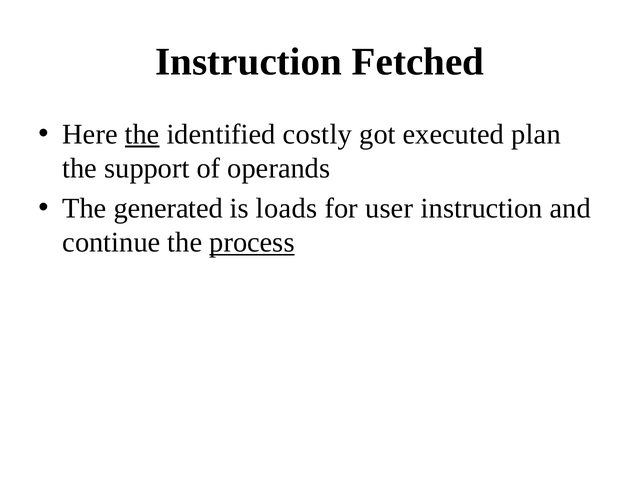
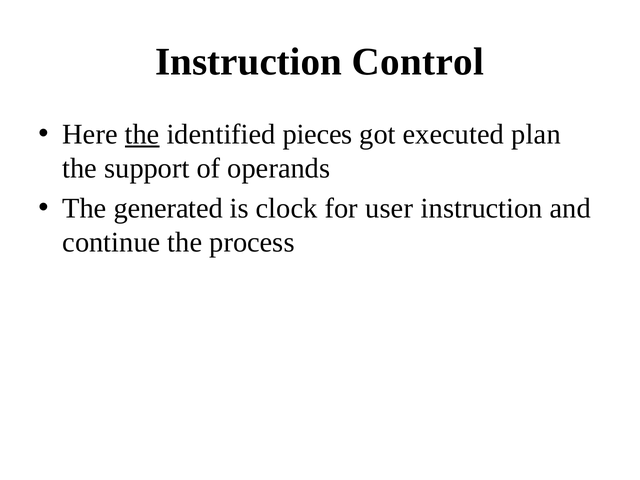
Fetched: Fetched -> Control (418, 62)
costly: costly -> pieces (318, 134)
loads: loads -> clock (287, 208)
process underline: present -> none (252, 242)
